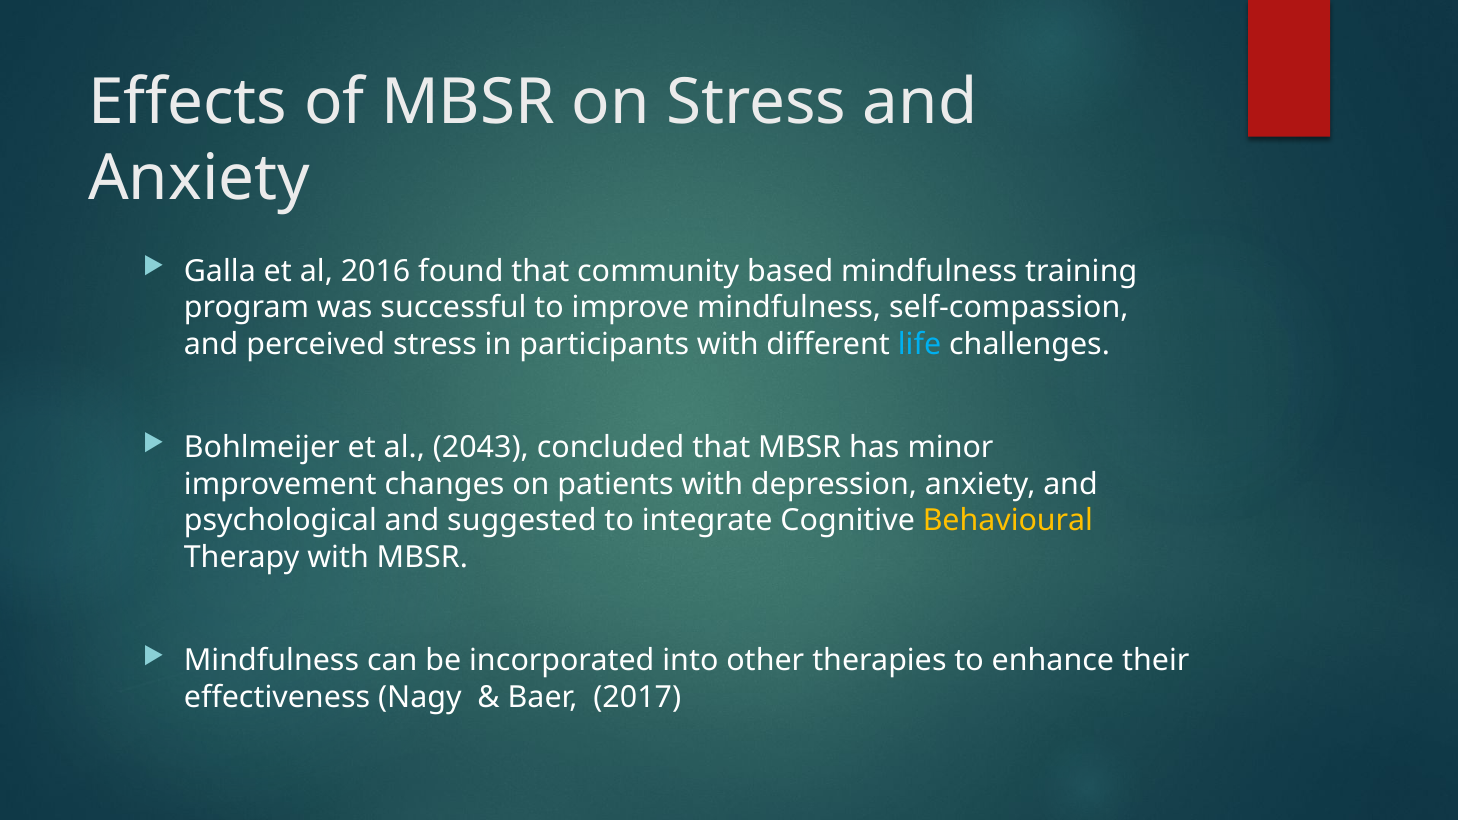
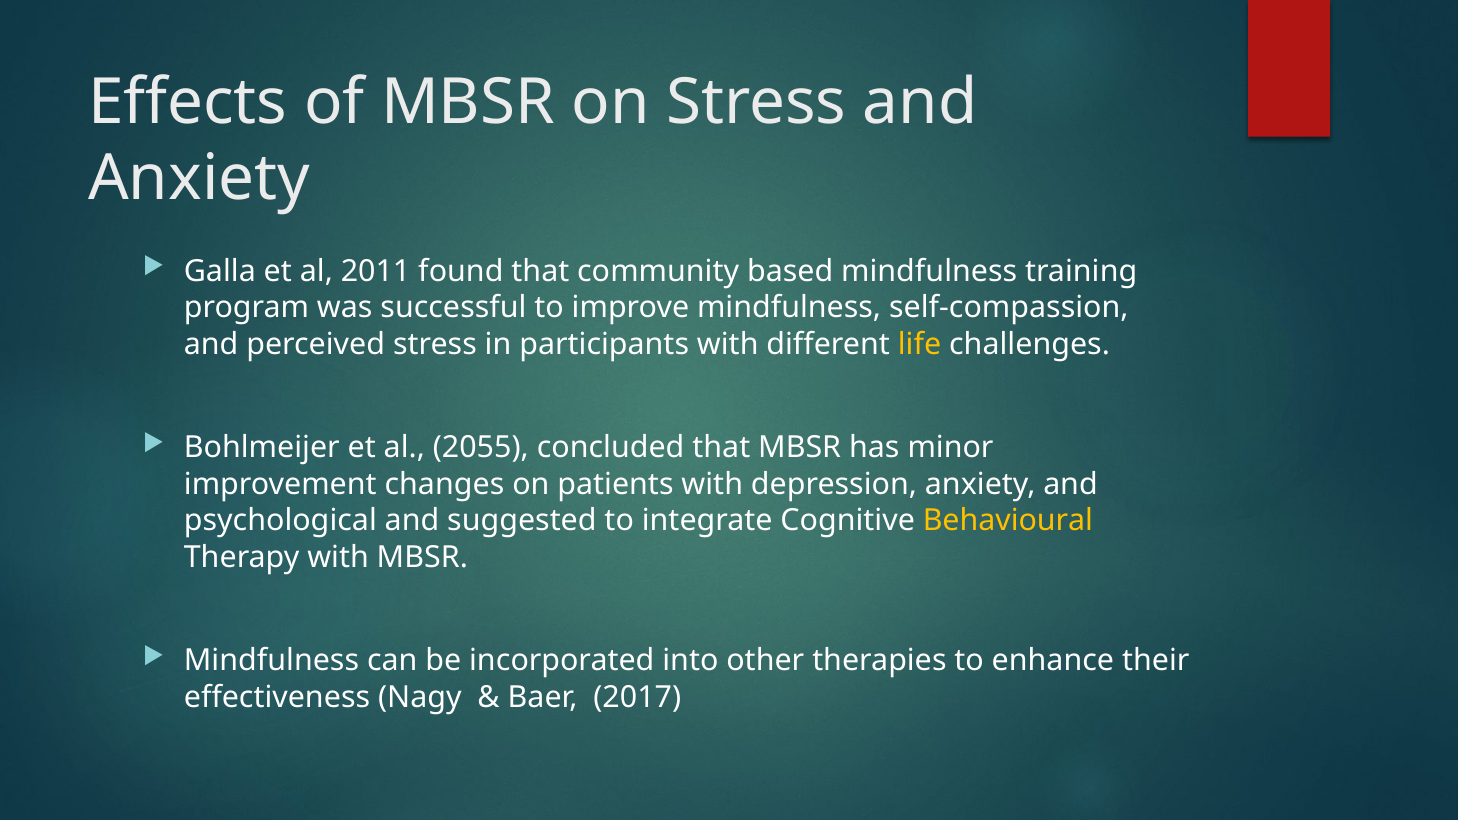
2016: 2016 -> 2011 (376, 271)
life colour: light blue -> yellow (920, 344)
2043: 2043 -> 2055 (481, 448)
